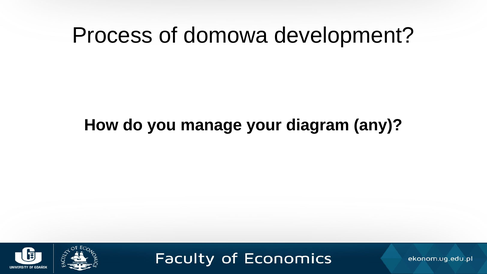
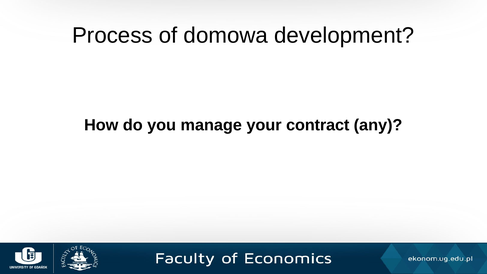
diagram: diagram -> contract (318, 125)
